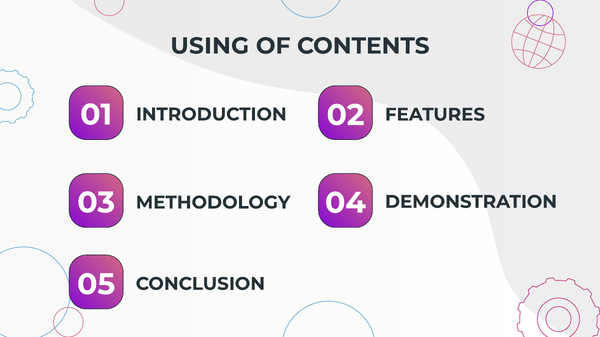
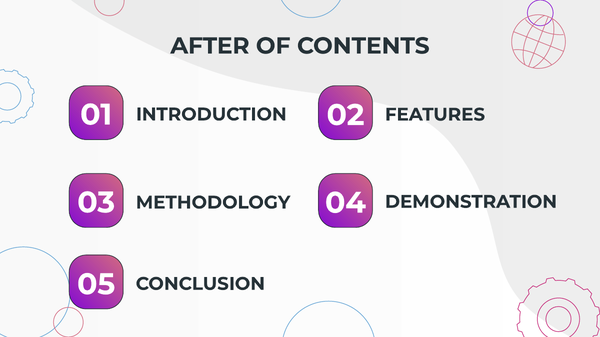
USING: USING -> AFTER (210, 46)
